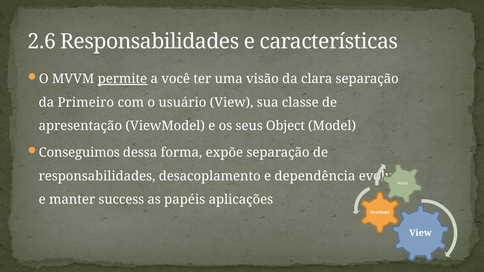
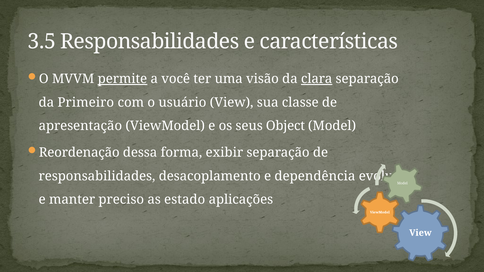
2.6: 2.6 -> 3.5 (42, 41)
clara underline: none -> present (317, 79)
Conseguimos: Conseguimos -> Reordenação (79, 153)
expõe: expõe -> exibir (224, 153)
success: success -> preciso (121, 200)
papéis: papéis -> estado (185, 200)
